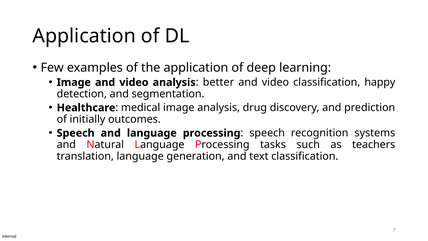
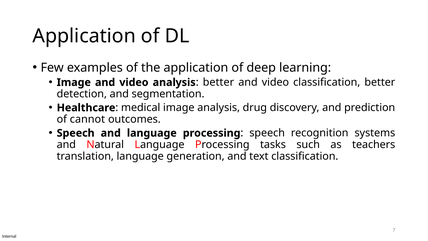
classification happy: happy -> better (380, 82)
initially: initially -> cannot (87, 119)
